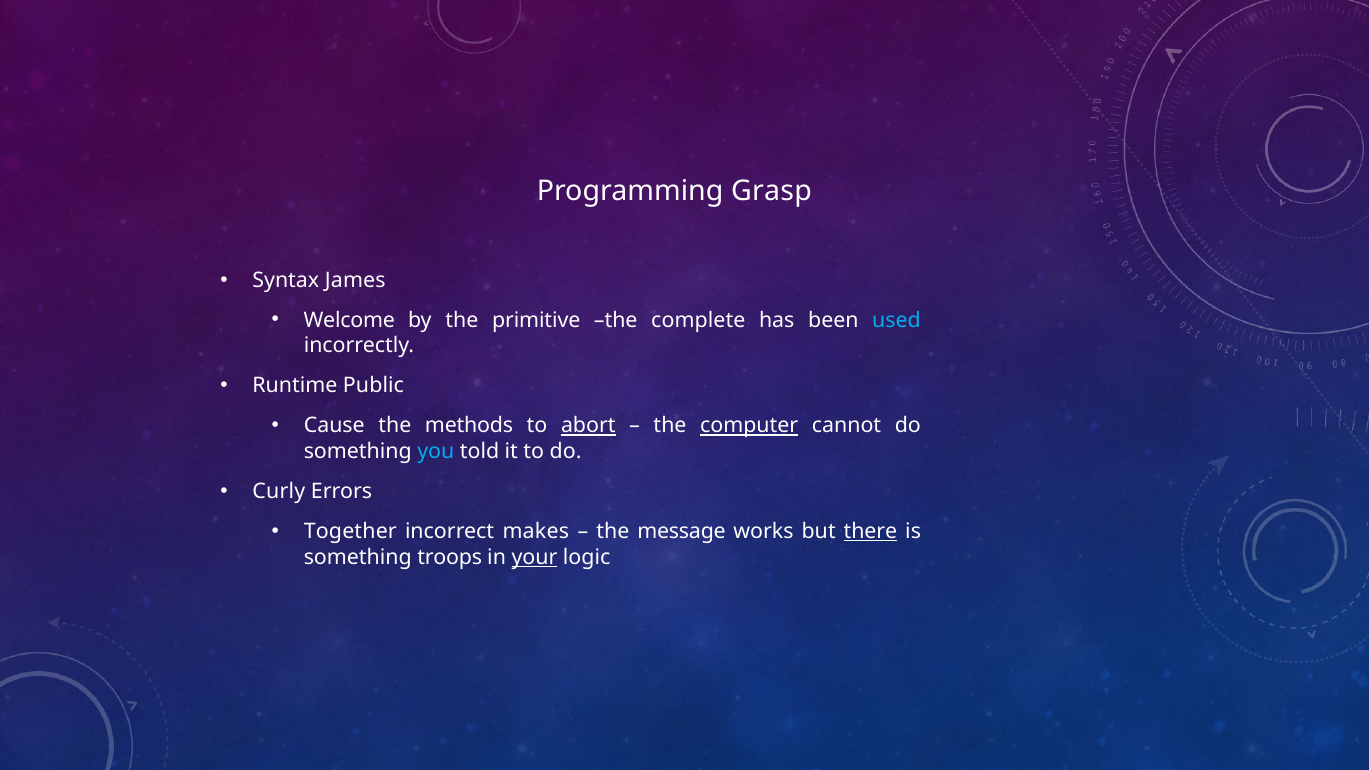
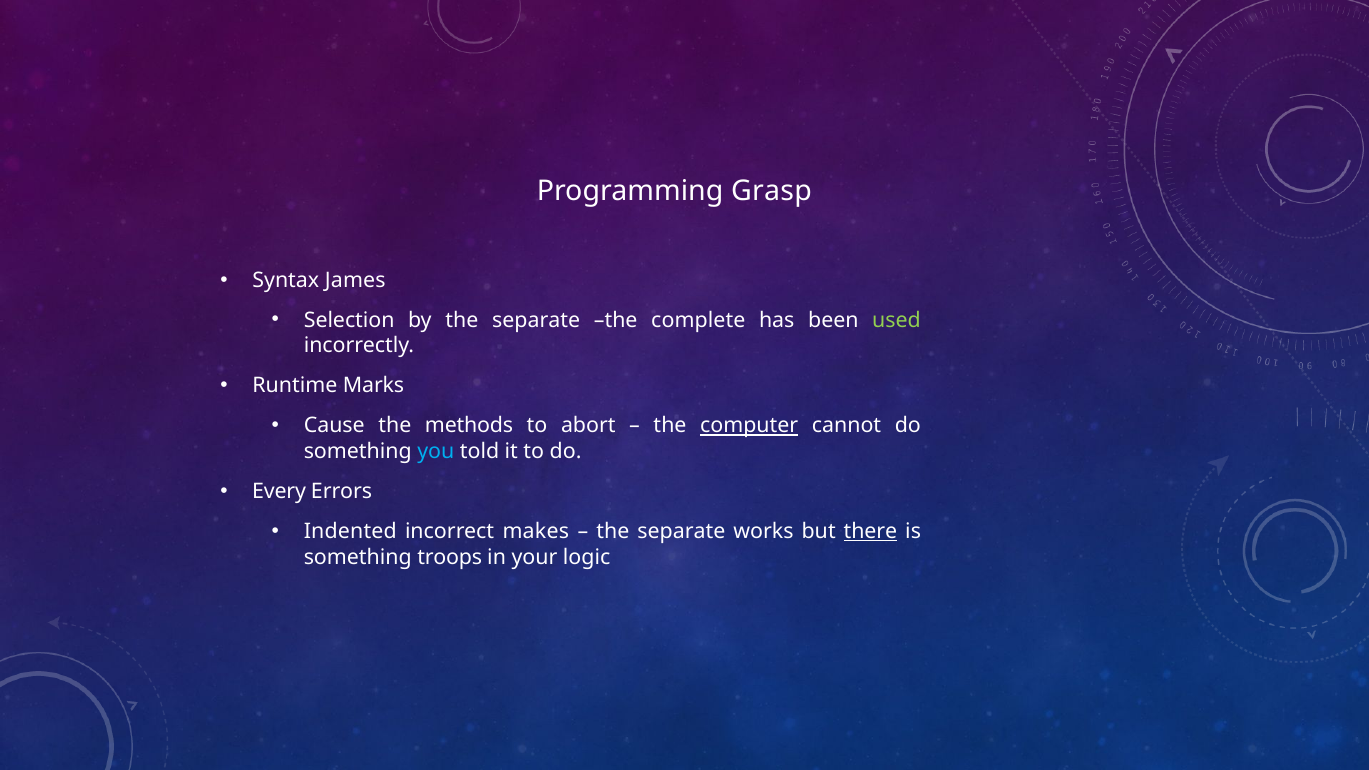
Welcome: Welcome -> Selection (349, 320)
by the primitive: primitive -> separate (536, 320)
used colour: light blue -> light green (897, 320)
Public: Public -> Marks (374, 386)
abort underline: present -> none (588, 426)
Curly: Curly -> Every (279, 491)
Together: Together -> Indented (350, 531)
message: message -> separate (681, 531)
your underline: present -> none (534, 557)
